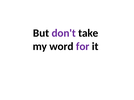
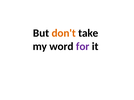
don't colour: purple -> orange (64, 33)
